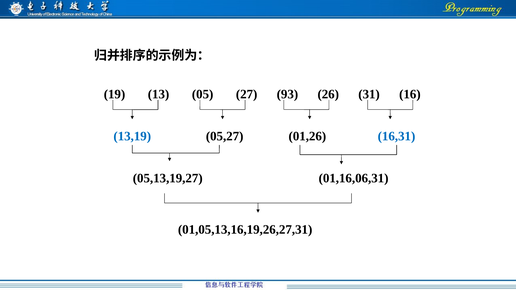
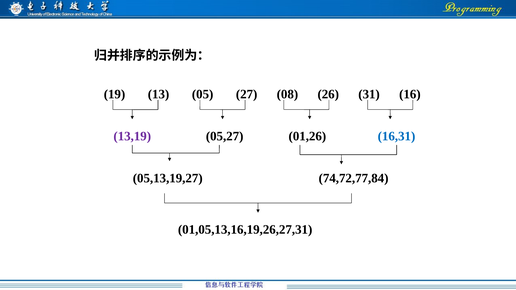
93: 93 -> 08 (287, 94)
13,19 colour: blue -> purple (132, 136)
01,16,06,31: 01,16,06,31 -> 74,72,77,84 (354, 178)
